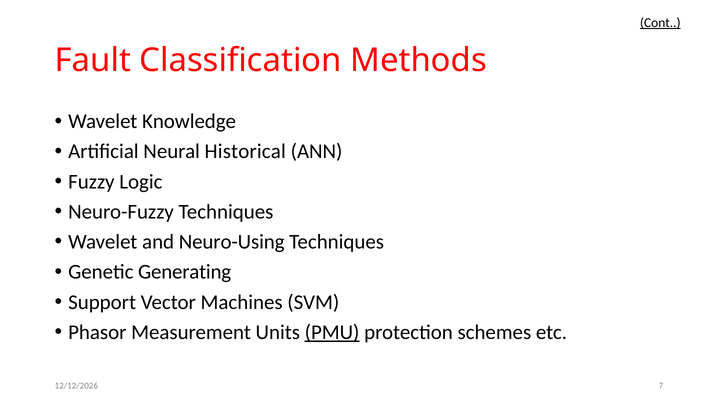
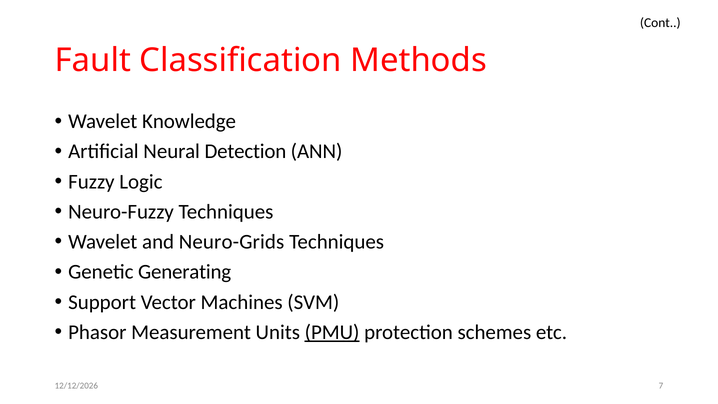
Cont underline: present -> none (660, 23)
Historical: Historical -> Detection (245, 151)
Neuro-Using: Neuro-Using -> Neuro-Grids (232, 242)
